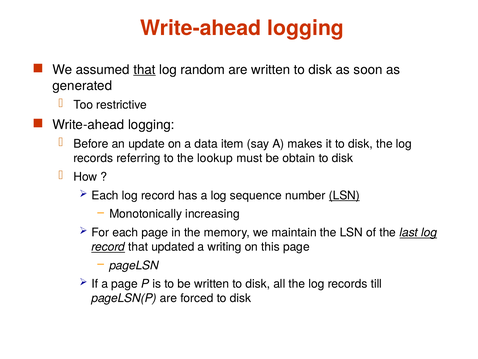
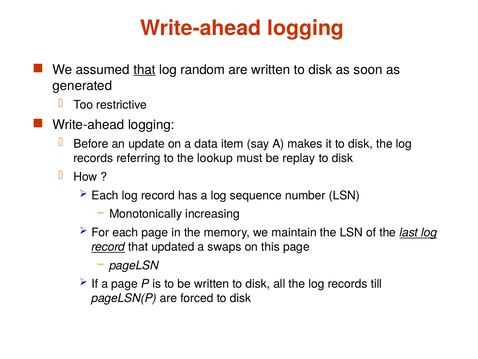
obtain: obtain -> replay (299, 158)
LSN underline: present -> none (344, 195)
writing: writing -> swaps (224, 247)
